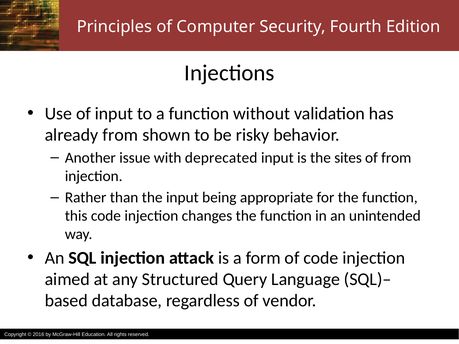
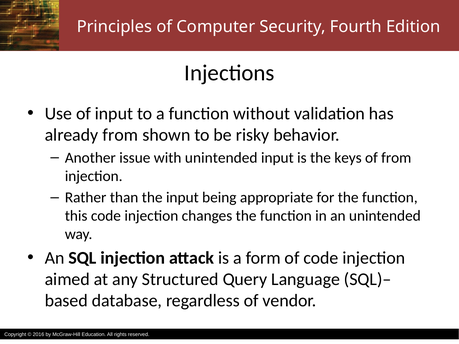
with deprecated: deprecated -> unintended (221, 158)
sites: sites -> keys (348, 158)
